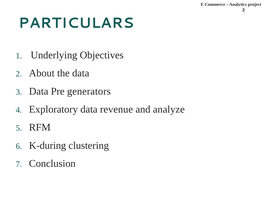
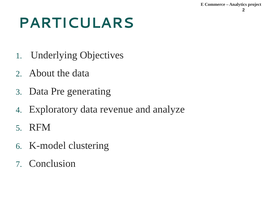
generators: generators -> generating (89, 91)
K-during: K-during -> K-model (47, 145)
